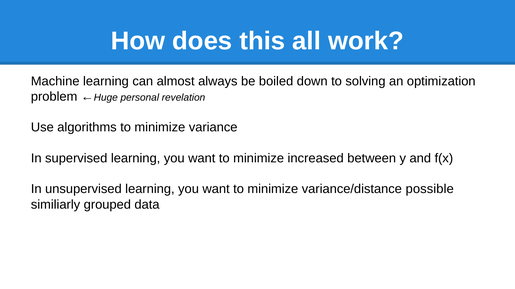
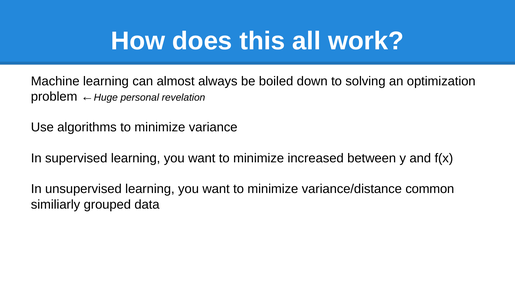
possible: possible -> common (430, 190)
